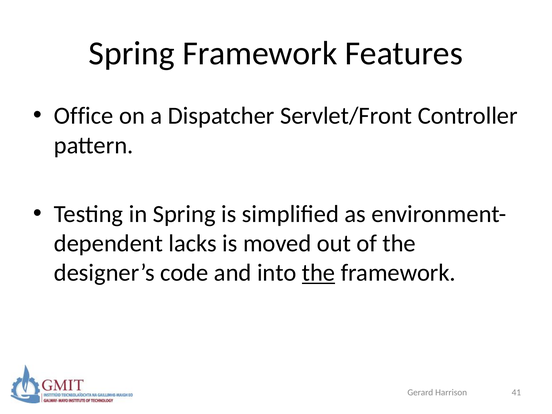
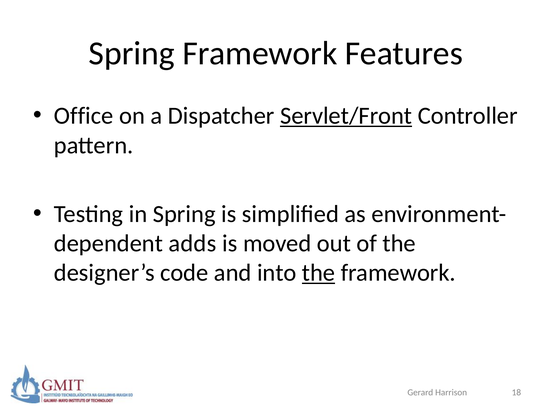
Servlet/Front underline: none -> present (346, 116)
lacks: lacks -> adds (192, 243)
41: 41 -> 18 (516, 392)
